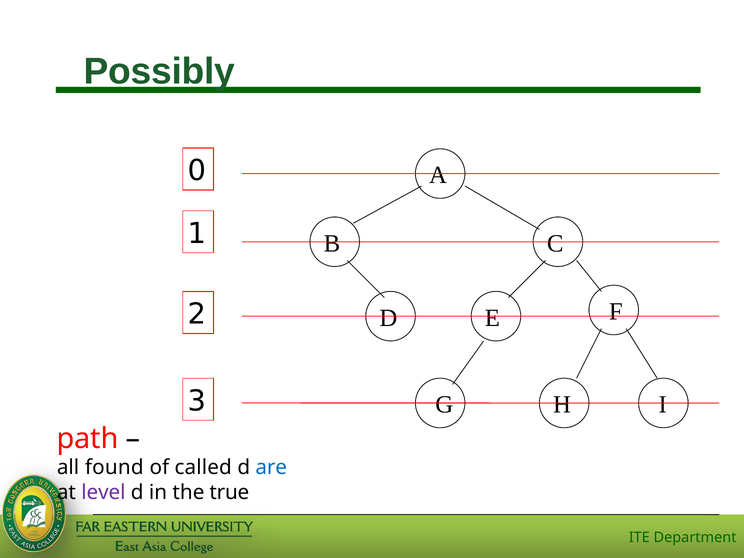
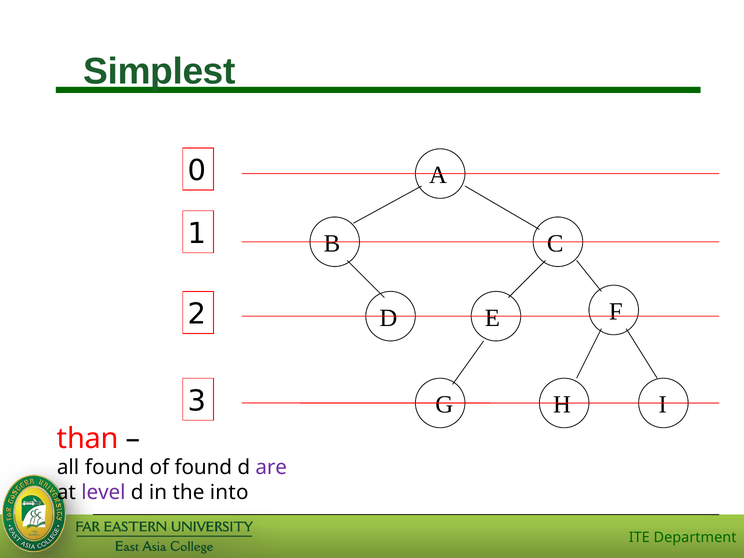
Possibly: Possibly -> Simplest (159, 71)
path: path -> than (88, 438)
of called: called -> found (203, 468)
are colour: blue -> purple (271, 468)
true: true -> into (229, 492)
